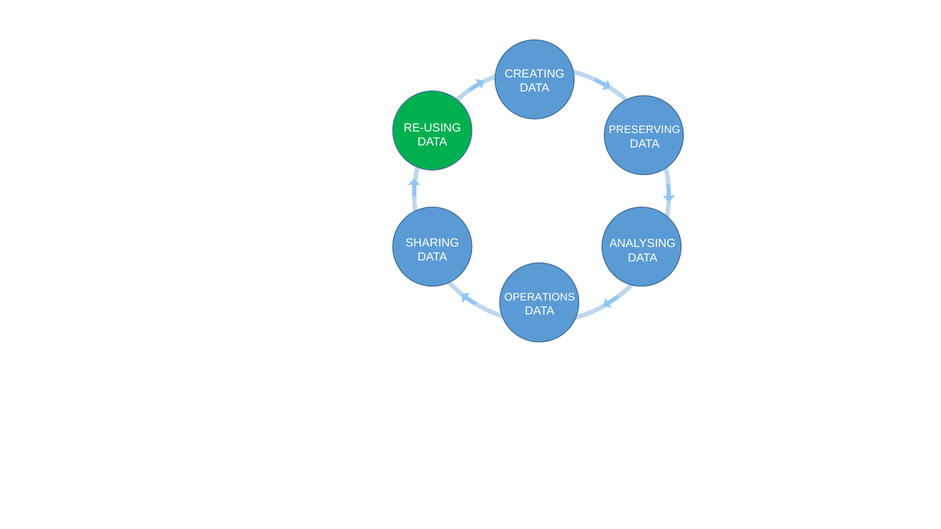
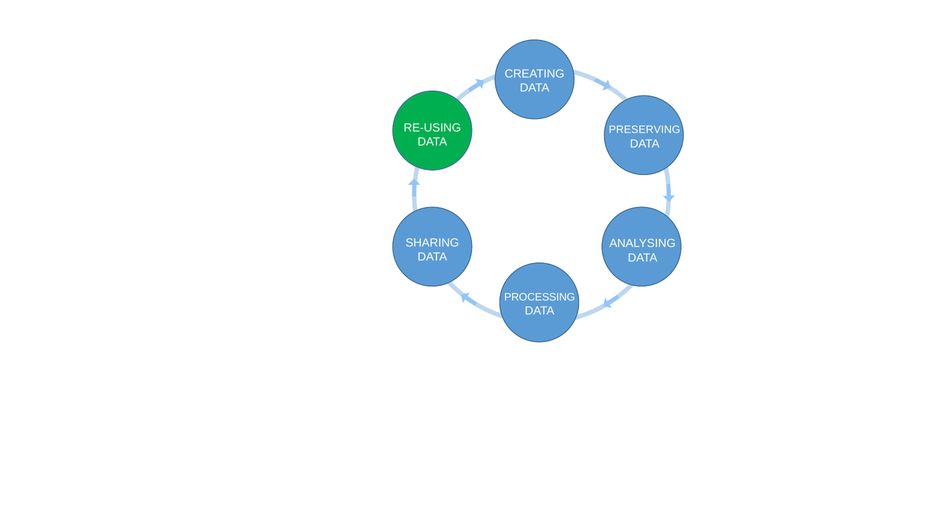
OPERATIONS: OPERATIONS -> PROCESSING (540, 297)
